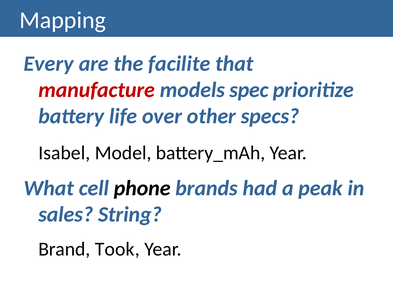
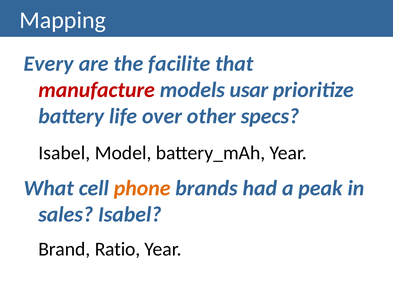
spec: spec -> usar (249, 90)
phone colour: black -> orange (142, 188)
sales String: String -> Isabel (130, 214)
Took: Took -> Ratio (117, 249)
